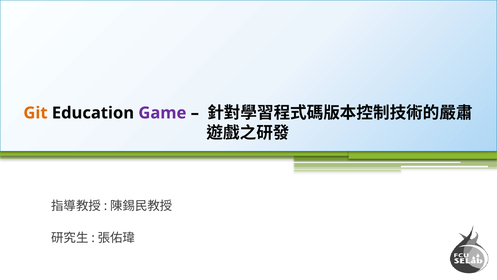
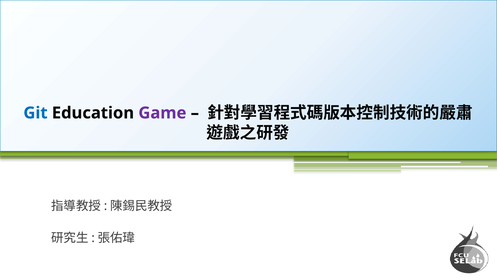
Git colour: orange -> blue (35, 113)
